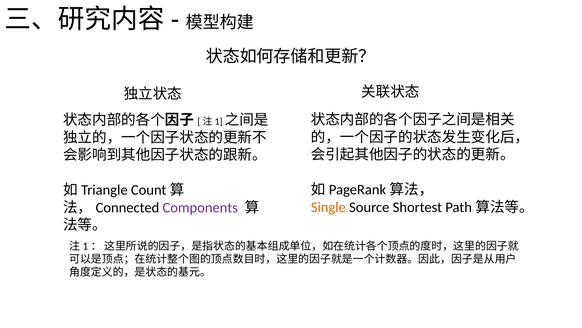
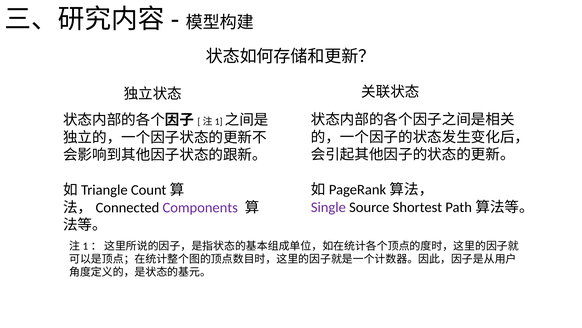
Single colour: orange -> purple (328, 207)
